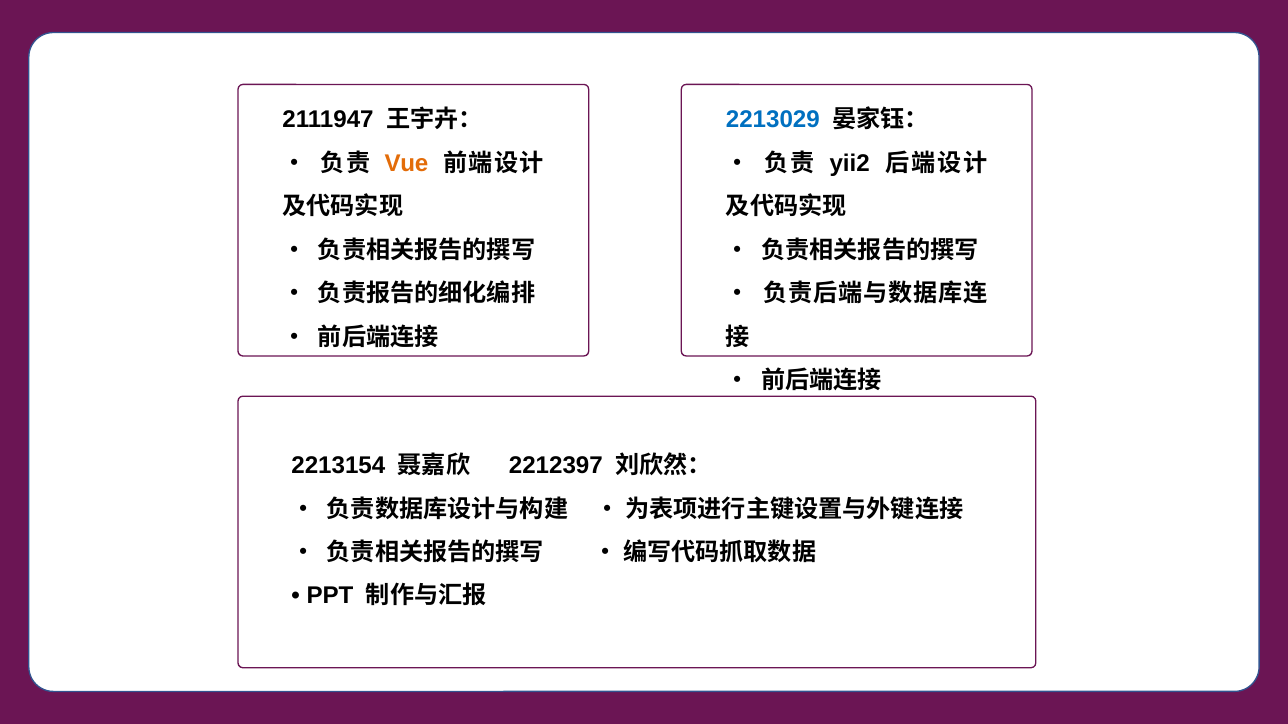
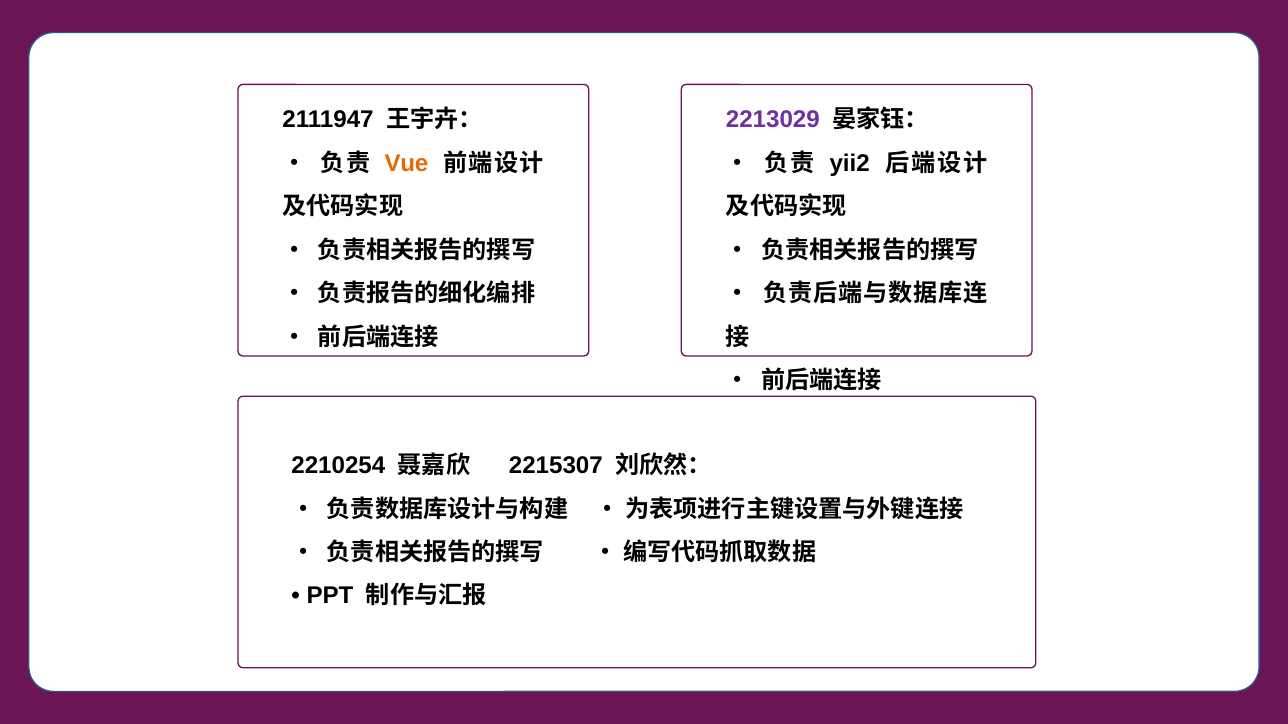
2213029 colour: blue -> purple (773, 120)
2213154: 2213154 -> 2210254 (338, 466)
2212397: 2212397 -> 2215307 (556, 466)
